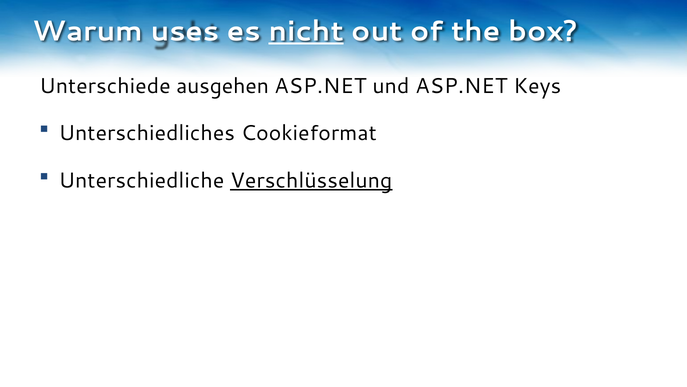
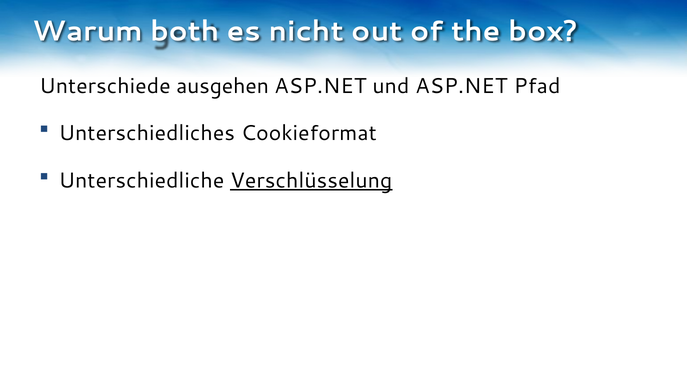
uses: uses -> both (185, 31)
nicht underline: present -> none (306, 31)
Keys: Keys -> Pfad (537, 86)
